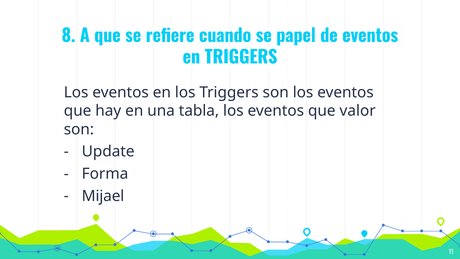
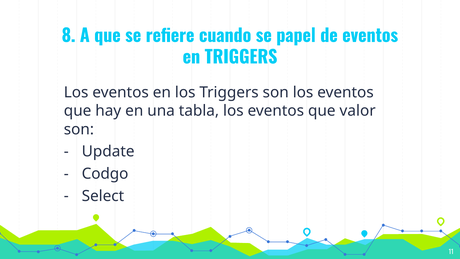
Forma: Forma -> Codgo (105, 174)
Mijael: Mijael -> Select (103, 196)
